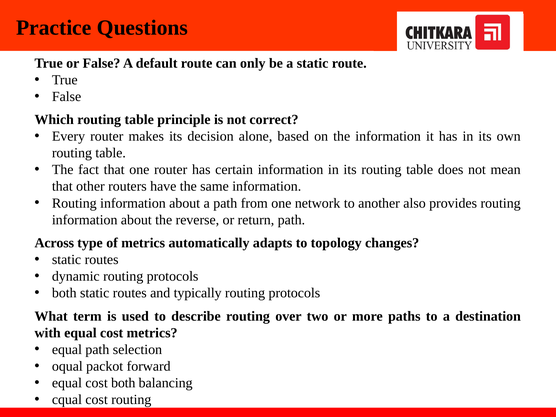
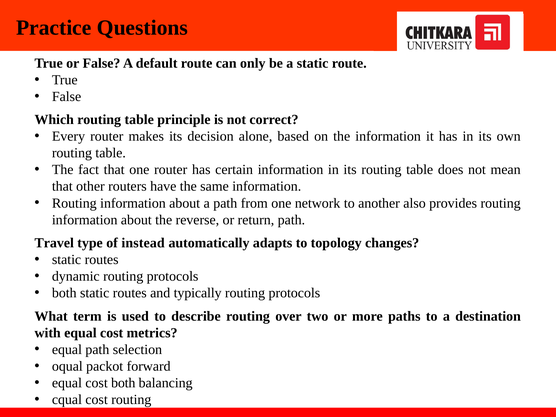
Across: Across -> Travel (54, 243)
of metrics: metrics -> instead (143, 243)
